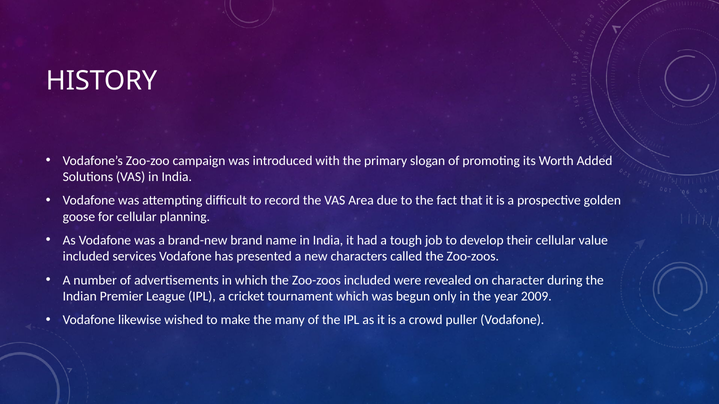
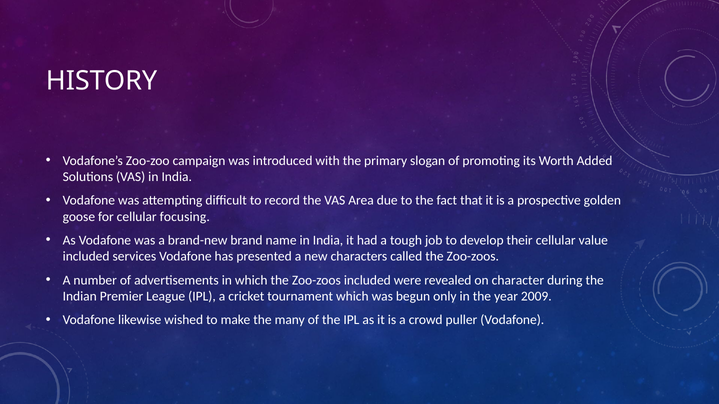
planning: planning -> focusing (185, 217)
